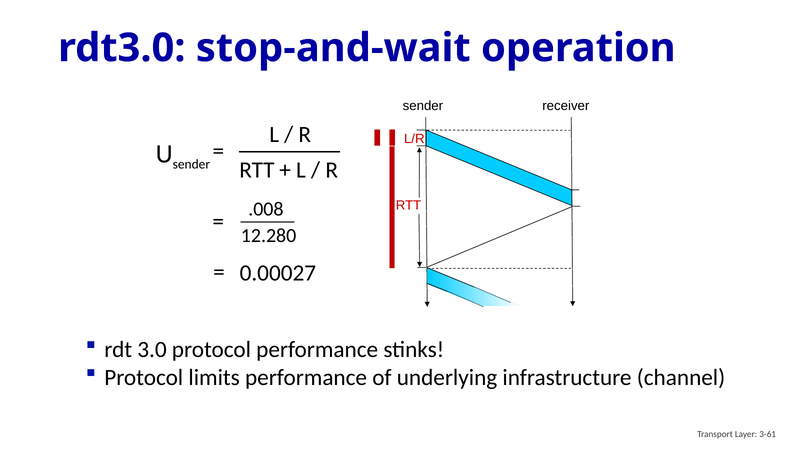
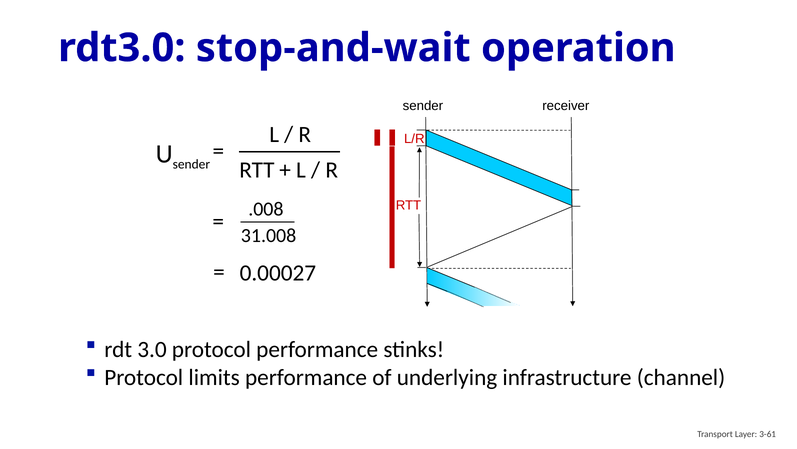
12.280: 12.280 -> 31.008 (269, 236)
